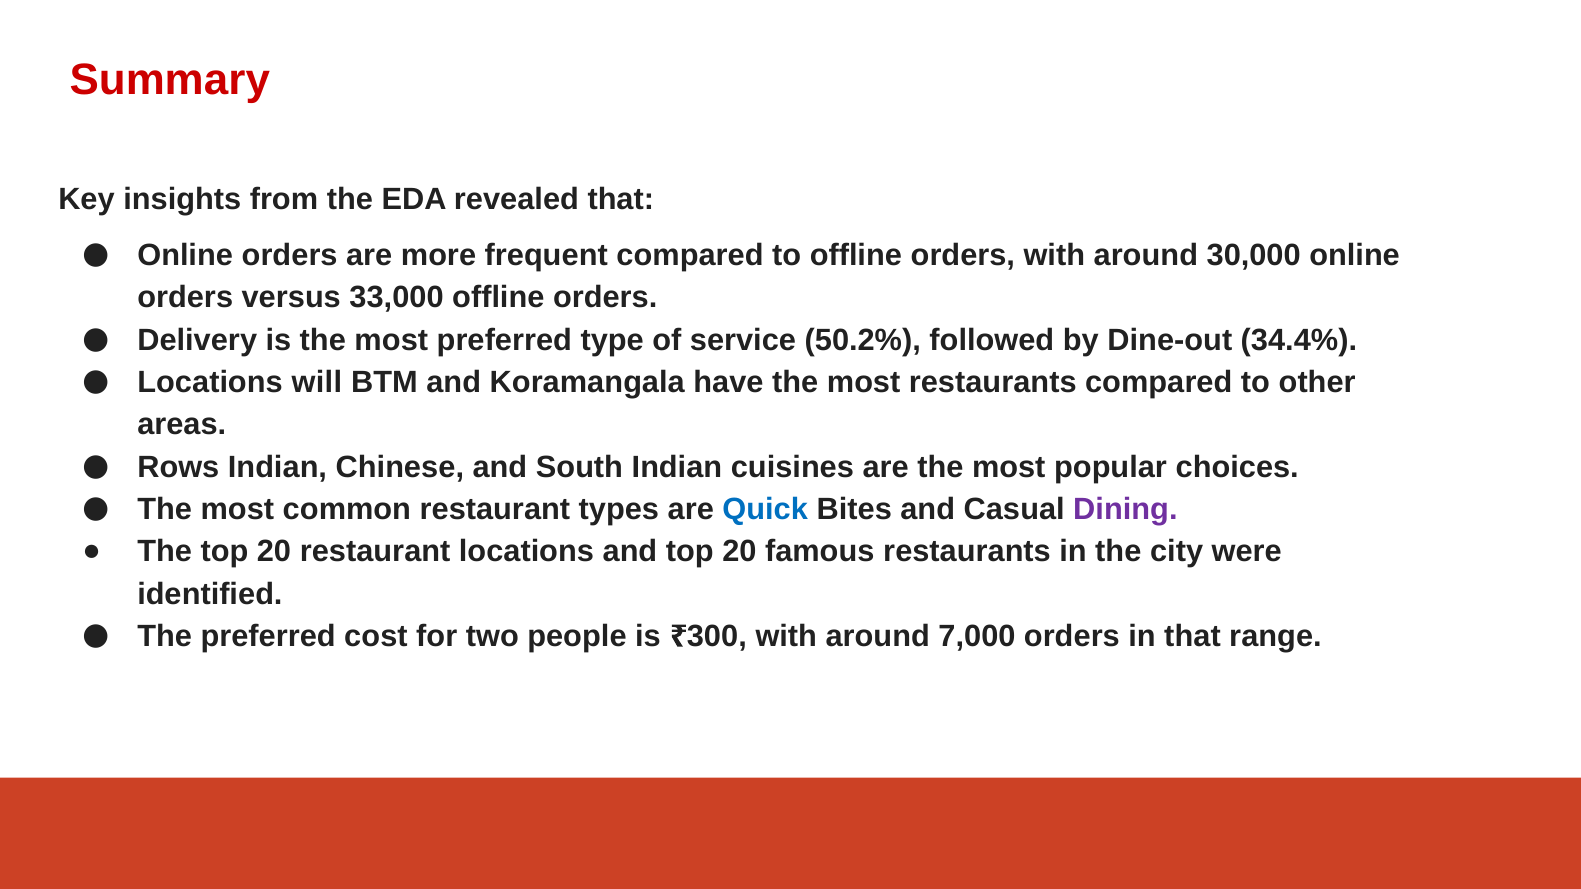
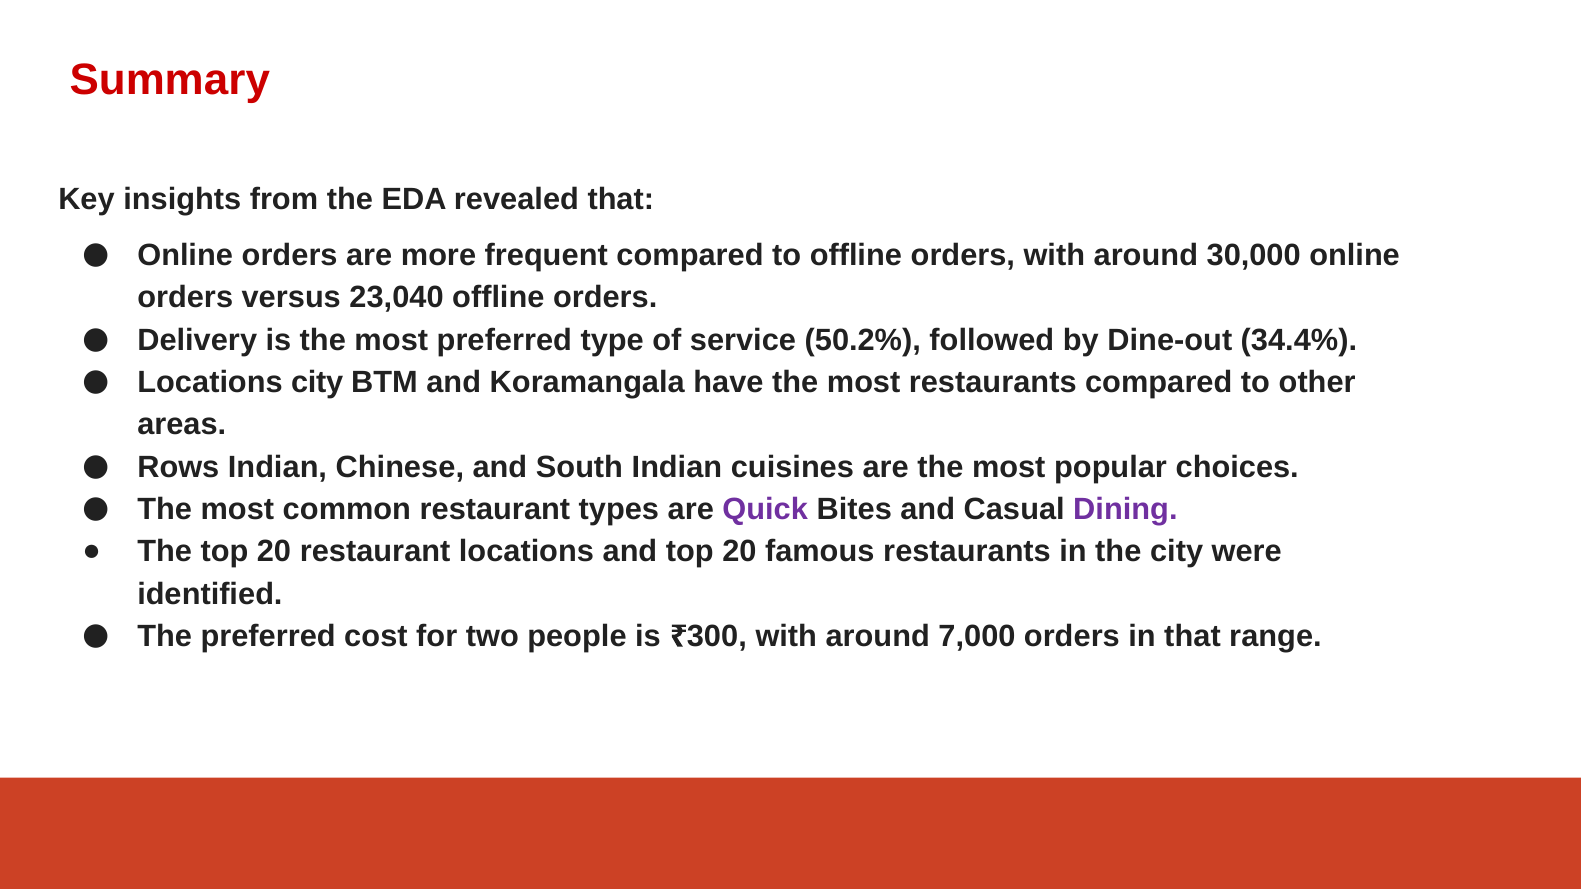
33,000: 33,000 -> 23,040 (397, 298)
Locations will: will -> city (317, 382)
Quick colour: blue -> purple (765, 510)
